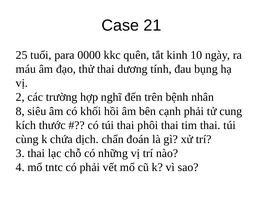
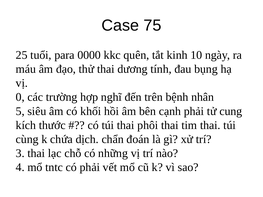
21: 21 -> 75 (152, 25)
2: 2 -> 0 (20, 97)
8: 8 -> 5 (20, 111)
